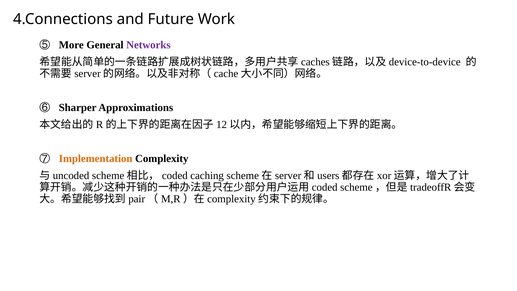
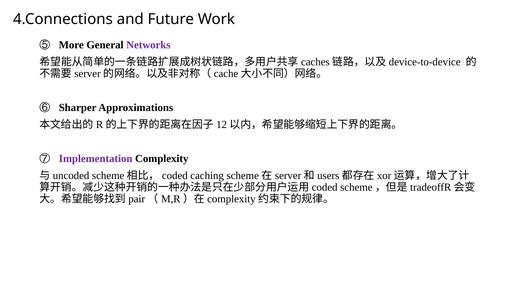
Implementation colour: orange -> purple (96, 159)
